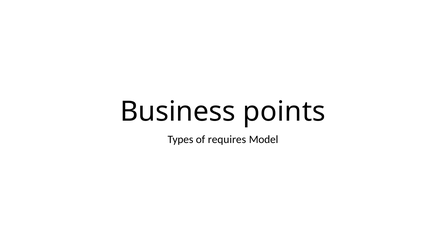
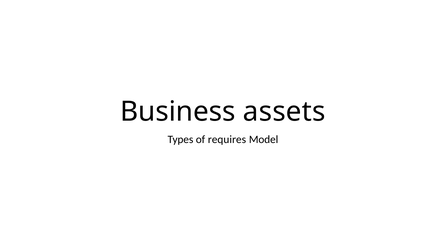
points: points -> assets (284, 111)
